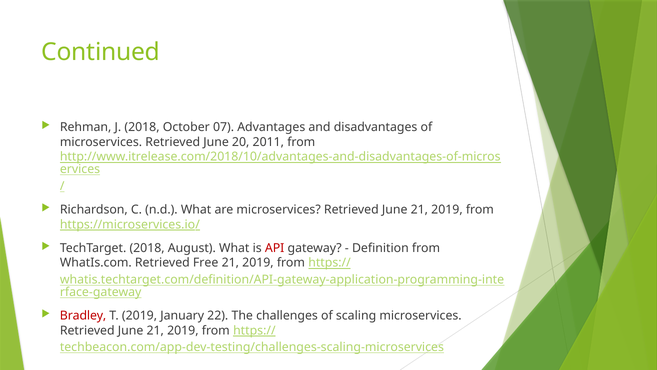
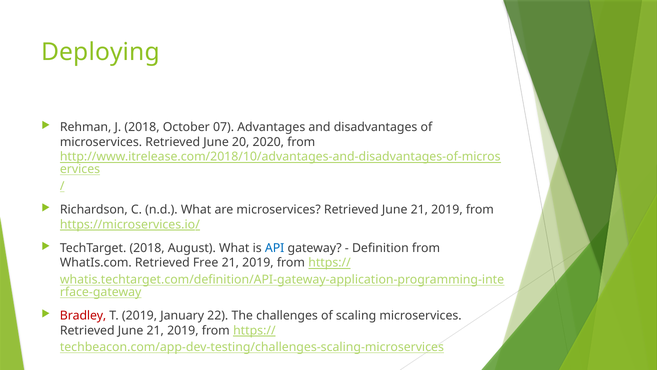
Continued: Continued -> Deploying (101, 52)
2011: 2011 -> 2020 (268, 142)
API colour: red -> blue (275, 248)
